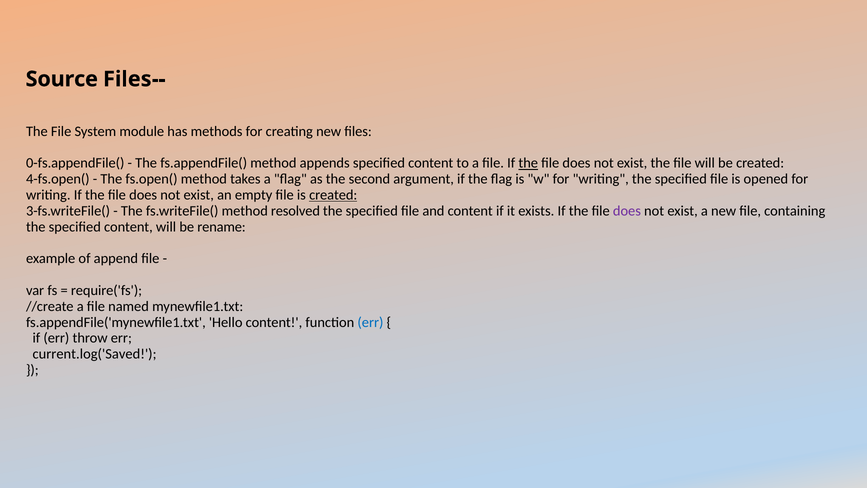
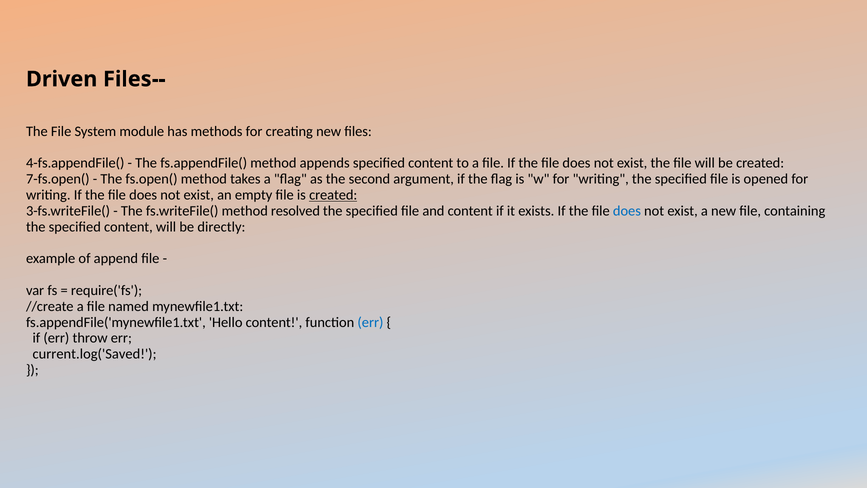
Source: Source -> Driven (62, 79)
0-fs.appendFile(: 0-fs.appendFile( -> 4-fs.appendFile( (75, 163)
the underline: present -> none (528, 163)
4-fs.open(: 4-fs.open( -> 7-fs.open( (58, 179)
does colour: purple -> blue (627, 211)
rename: rename -> directly (221, 227)
